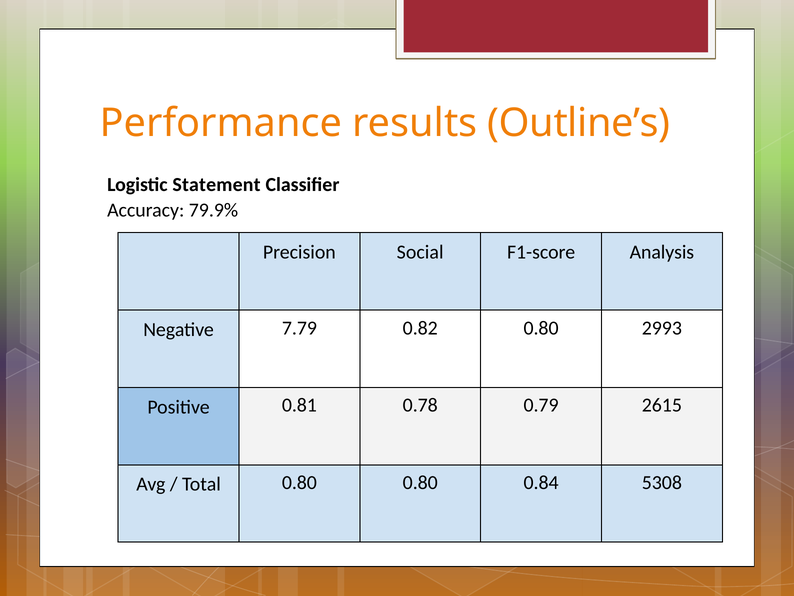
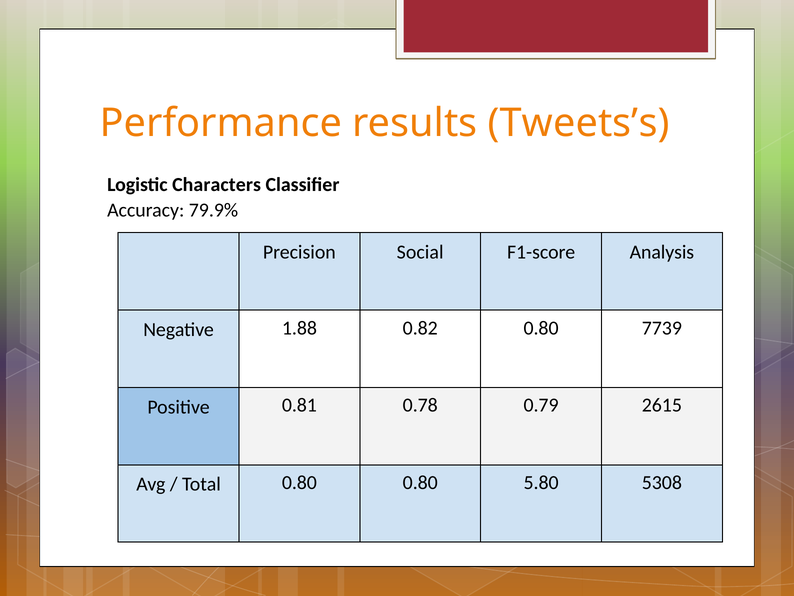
Outline’s: Outline’s -> Tweets’s (579, 123)
Statement: Statement -> Characters (217, 185)
7.79: 7.79 -> 1.88 (299, 328)
2993: 2993 -> 7739 (662, 328)
0.84: 0.84 -> 5.80 (541, 482)
